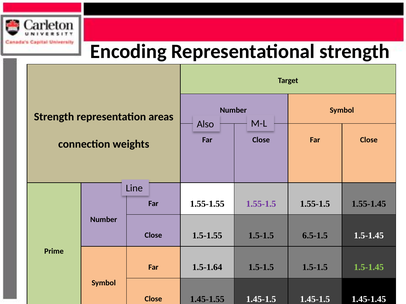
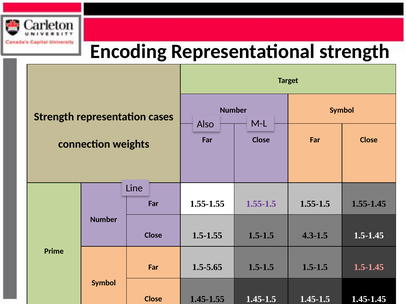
areas: areas -> cases (161, 117)
6.5-1.5: 6.5-1.5 -> 4.3-1.5 (315, 236)
1.5-1.64: 1.5-1.64 -> 1.5-5.65 (207, 268)
1.5-1.45 colour: light green -> pink (369, 268)
